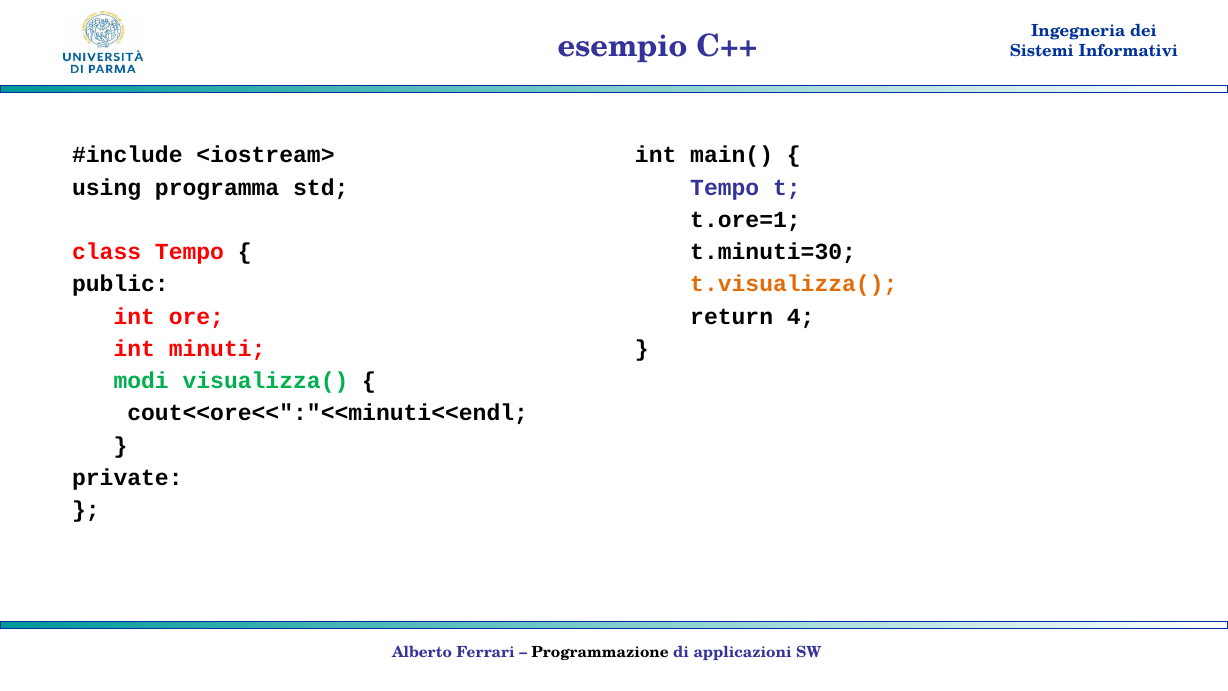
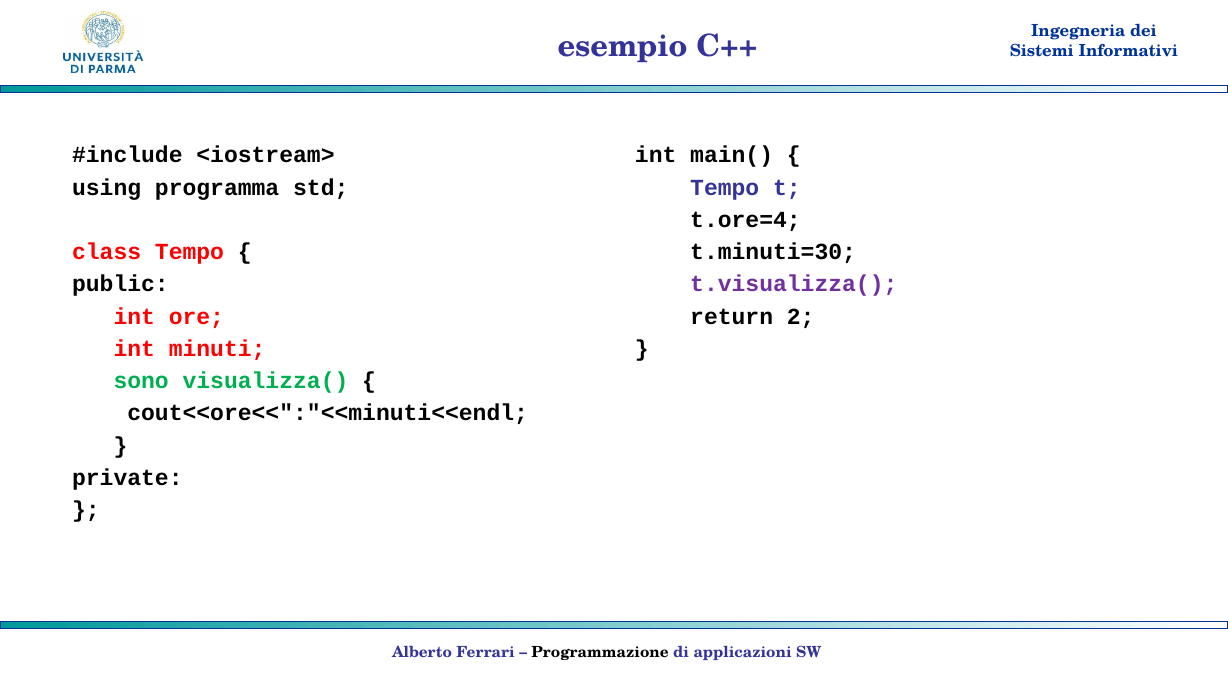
t.ore=1: t.ore=1 -> t.ore=4 (745, 220)
t.visualizza( colour: orange -> purple (794, 284)
4: 4 -> 2 (801, 316)
modi: modi -> sono (141, 381)
